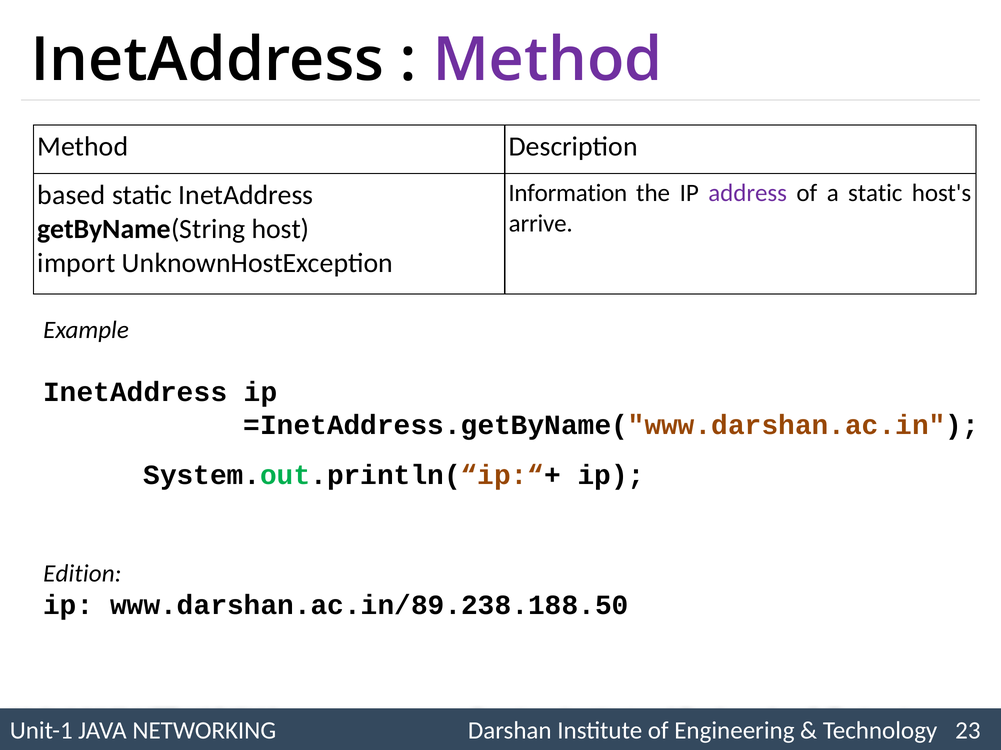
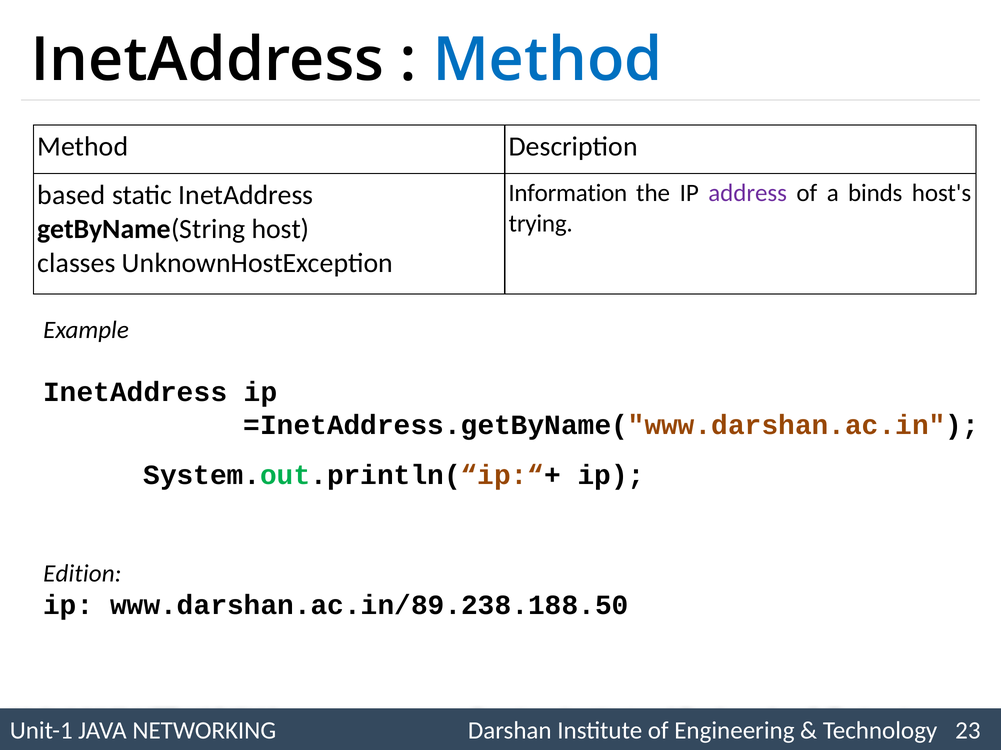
Method colour: purple -> blue (548, 60)
a static: static -> binds (875, 193)
arrive: arrive -> trying (541, 224)
import: import -> classes (77, 263)
